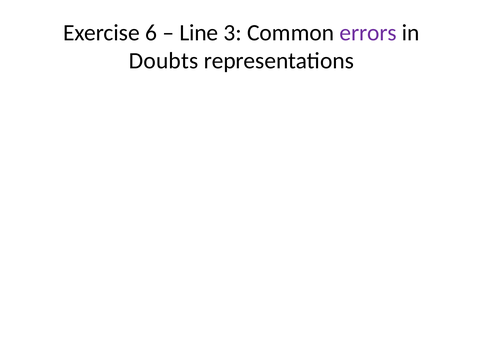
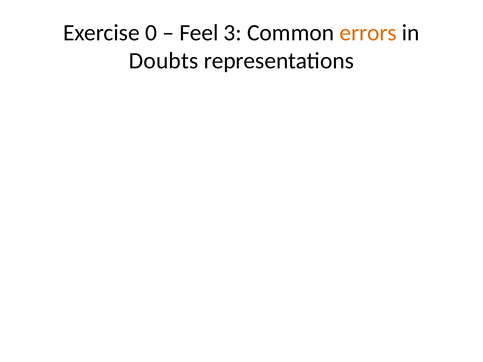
6: 6 -> 0 (151, 33)
Line: Line -> Feel (199, 33)
errors colour: purple -> orange (368, 33)
